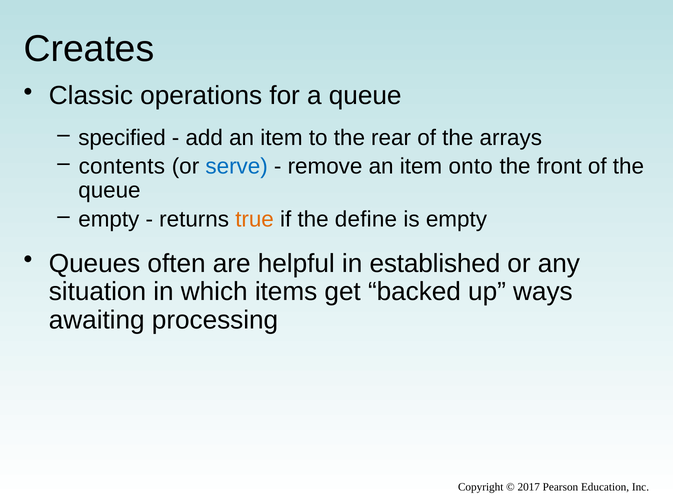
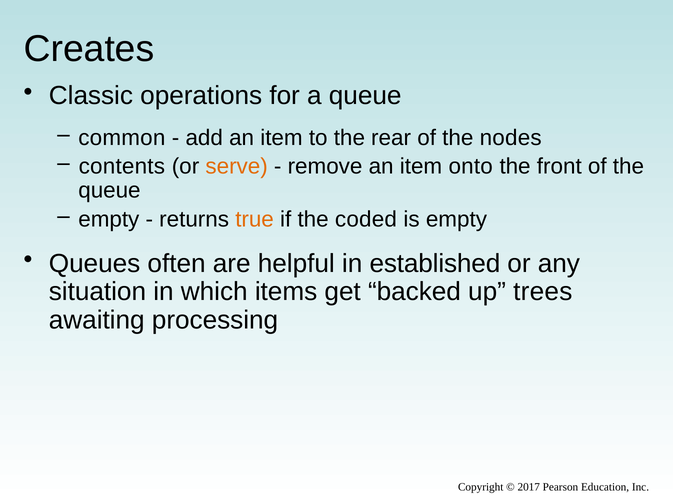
specified: specified -> common (122, 138)
arrays: arrays -> nodes (511, 138)
serve colour: blue -> orange (237, 167)
define: define -> coded (366, 219)
ways: ways -> trees (543, 292)
